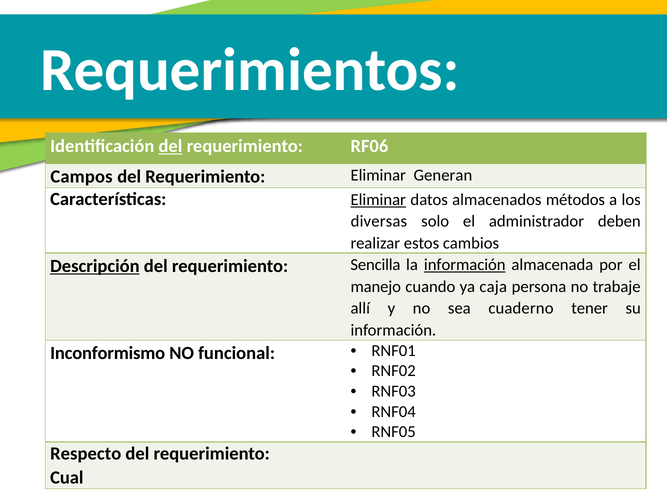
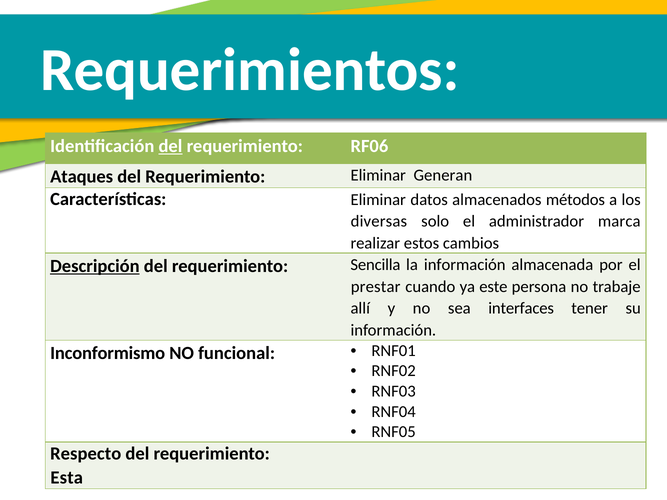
Campos: Campos -> Ataques (82, 177)
Eliminar underline: present -> none (378, 200)
deben: deben -> marca (619, 221)
información underline: present -> none (465, 265)
manejo: manejo -> prestar (376, 287)
caja: caja -> este (493, 287)
cuaderno: cuaderno -> interfaces (521, 309)
Cual: Cual -> Esta (67, 478)
